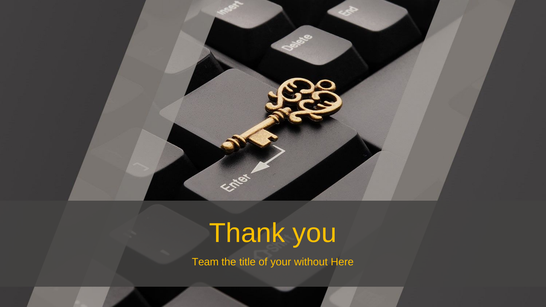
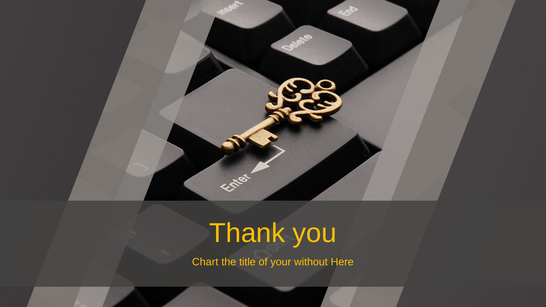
Team: Team -> Chart (205, 262)
